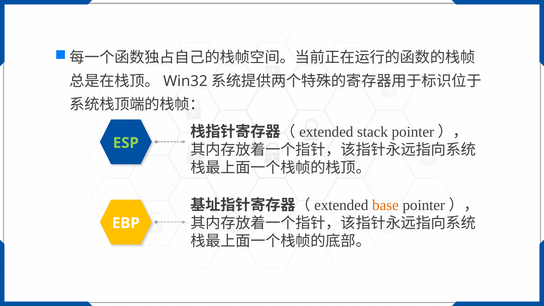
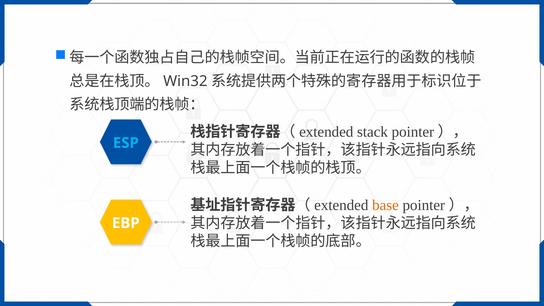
ESP colour: light green -> light blue (126, 143)
